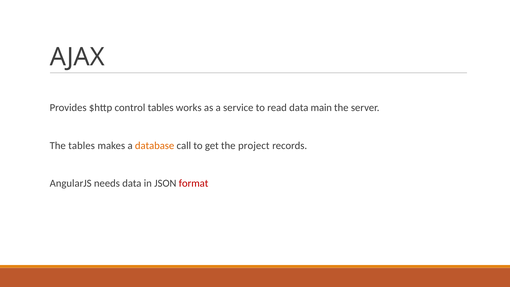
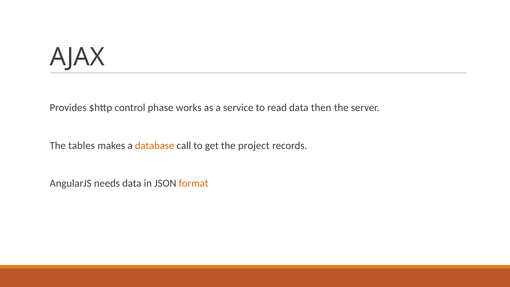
control tables: tables -> phase (161, 108)
main: main -> then (321, 108)
format colour: red -> orange (194, 183)
